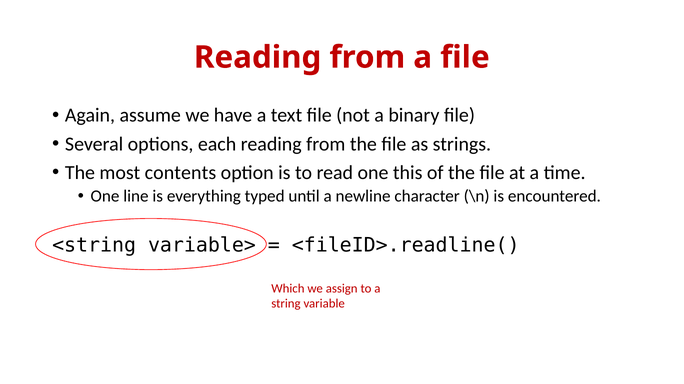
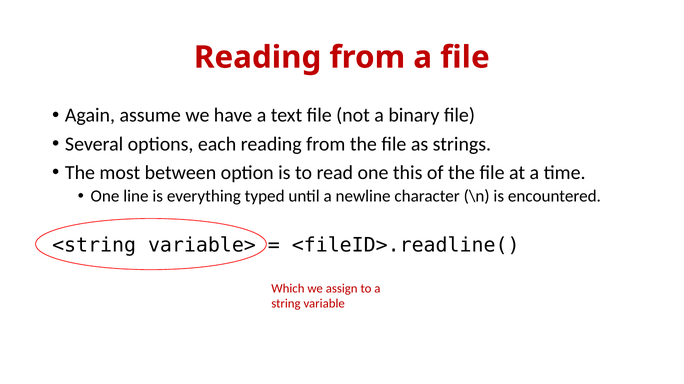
contents: contents -> between (180, 173)
